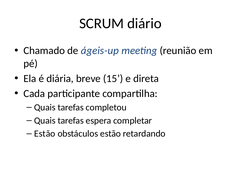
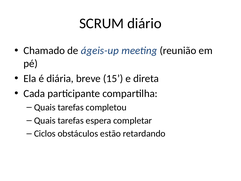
Estão: Estão -> Ciclos (45, 134)
